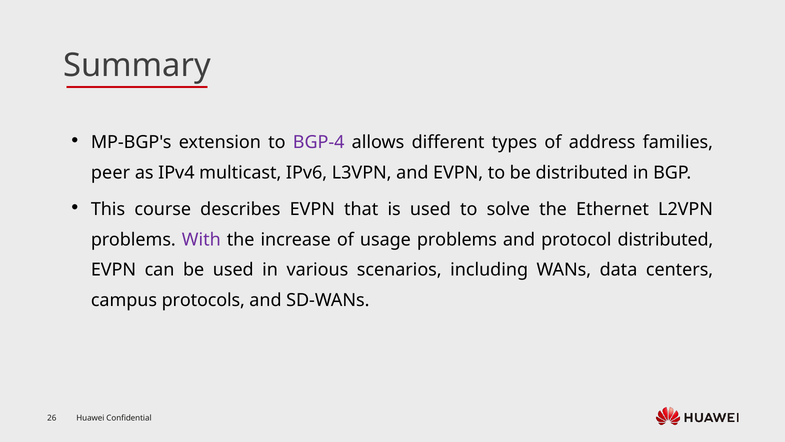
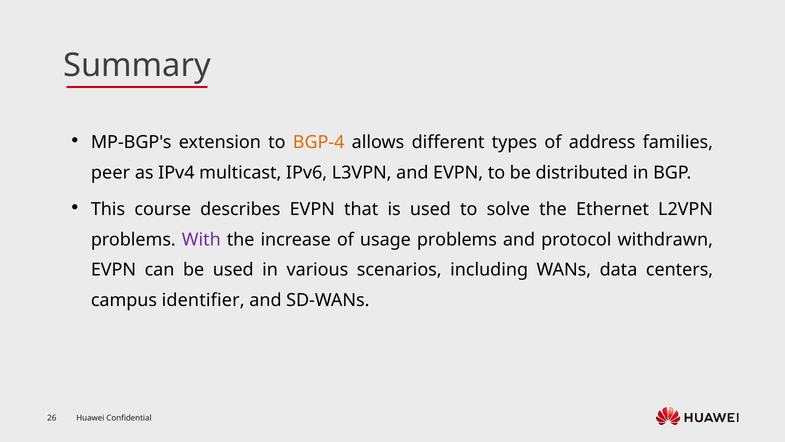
BGP-4 colour: purple -> orange (319, 142)
protocol distributed: distributed -> withdrawn (665, 239)
protocols: protocols -> identifier (203, 300)
